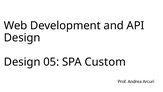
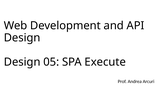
Custom: Custom -> Execute (105, 62)
